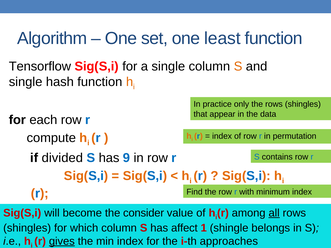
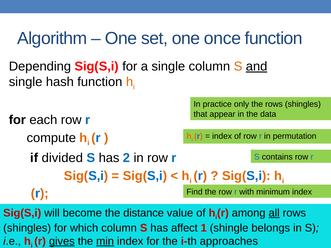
least: least -> once (222, 38)
Tensorflow: Tensorflow -> Depending (40, 67)
and underline: none -> present (257, 67)
9: 9 -> 2 (127, 158)
consider: consider -> distance (144, 213)
min underline: none -> present (105, 241)
